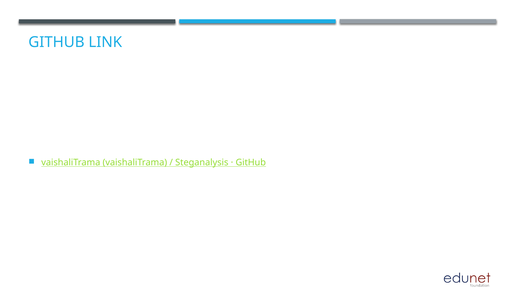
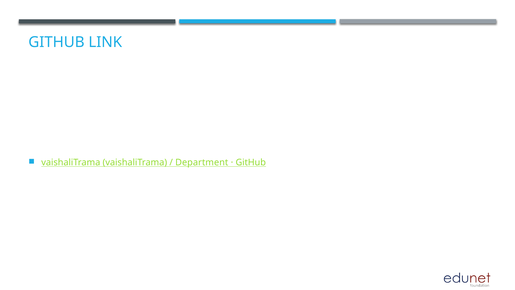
Steganalysis: Steganalysis -> Department (202, 162)
